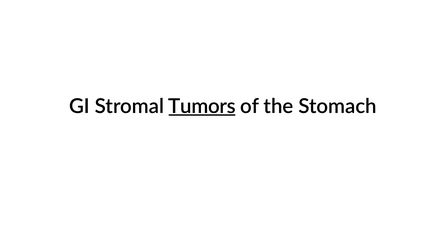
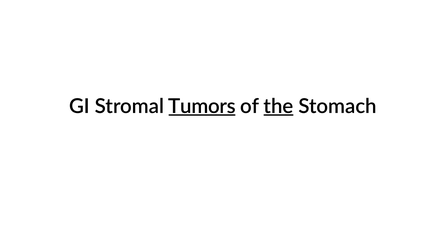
the underline: none -> present (279, 106)
